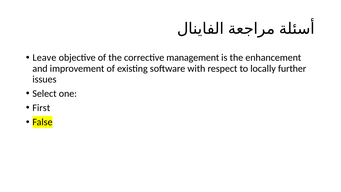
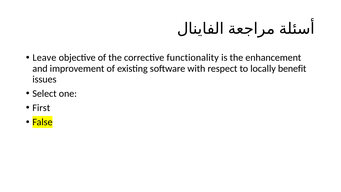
management: management -> functionality (193, 58)
further: further -> benefit (292, 68)
